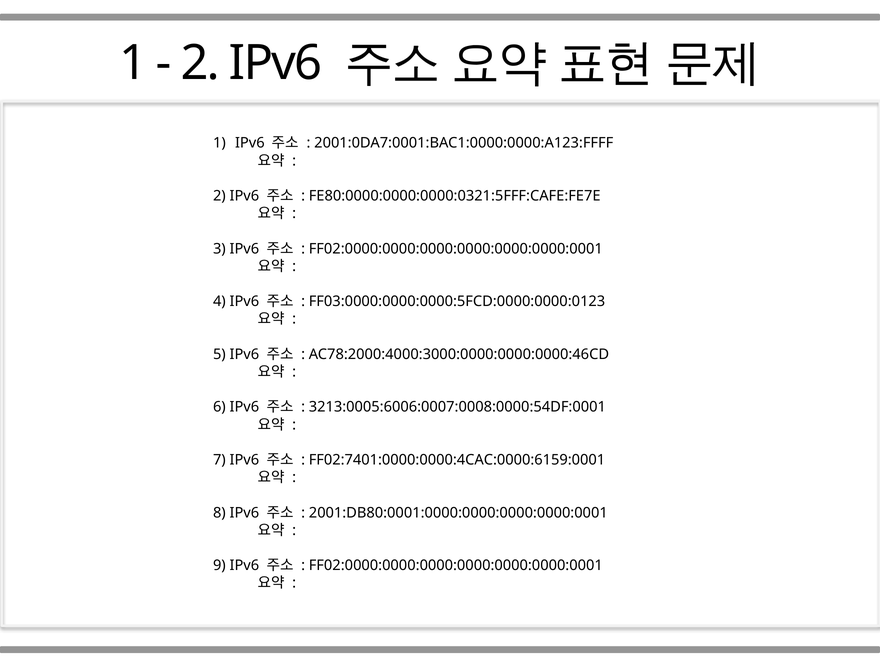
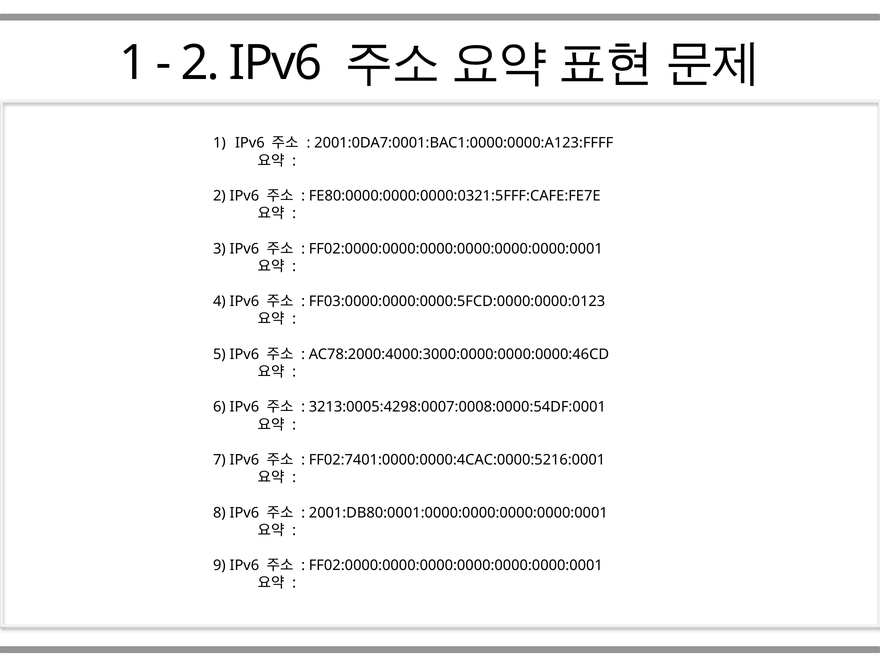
3213:0005:6006:0007:0008:0000:54DF:0001: 3213:0005:6006:0007:0008:0000:54DF:0001 -> 3213:0005:4298:0007:0008:0000:54DF:0001 (457, 407)
FF02:7401:0000:0000:4CAC:0000:6159:0001: FF02:7401:0000:0000:4CAC:0000:6159:0001 -> FF02:7401:0000:0000:4CAC:0000:5216:0001 (457, 460)
